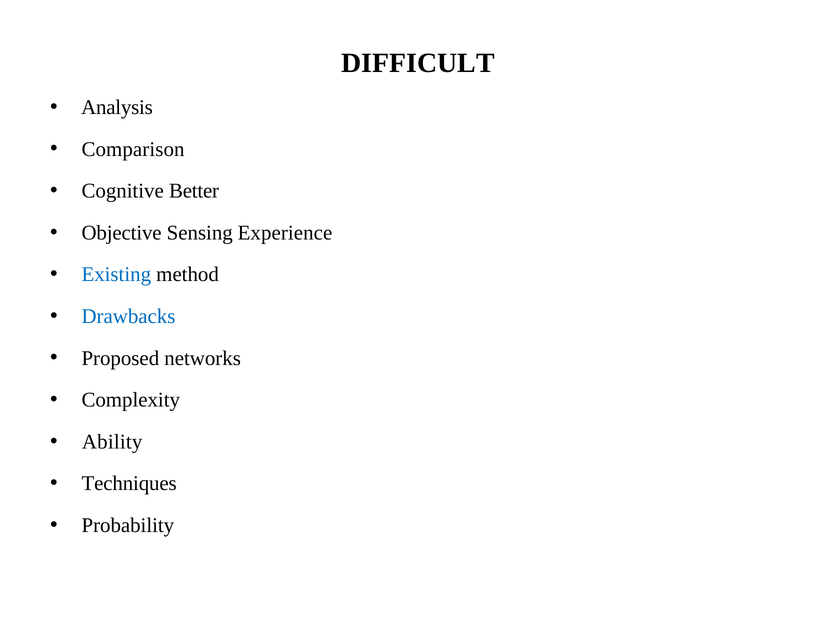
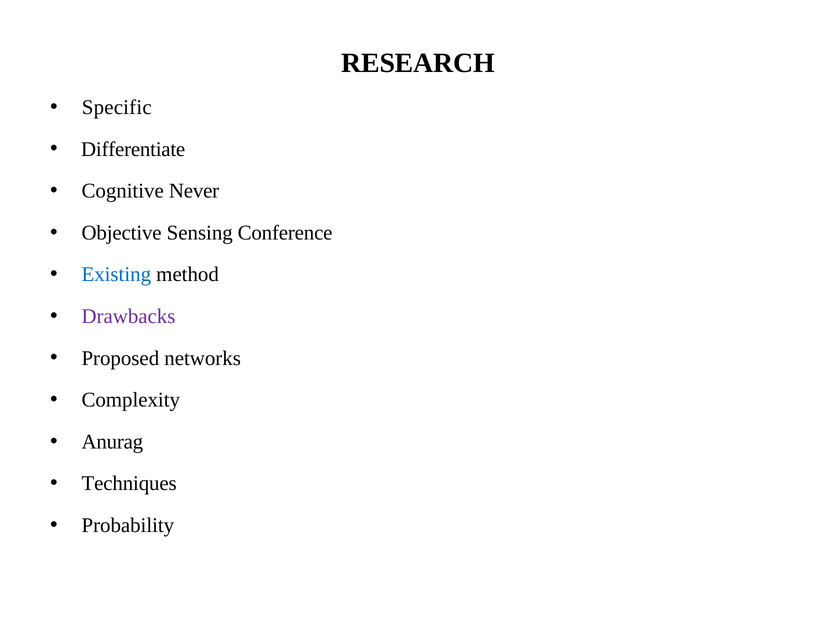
DIFFICULT: DIFFICULT -> RESEARCH (418, 63)
Analysis: Analysis -> Specific (117, 107)
Comparison: Comparison -> Differentiate (133, 149)
Better: Better -> Never (194, 191)
Experience: Experience -> Conference (285, 233)
Drawbacks colour: blue -> purple (128, 316)
Ability: Ability -> Anurag (112, 442)
